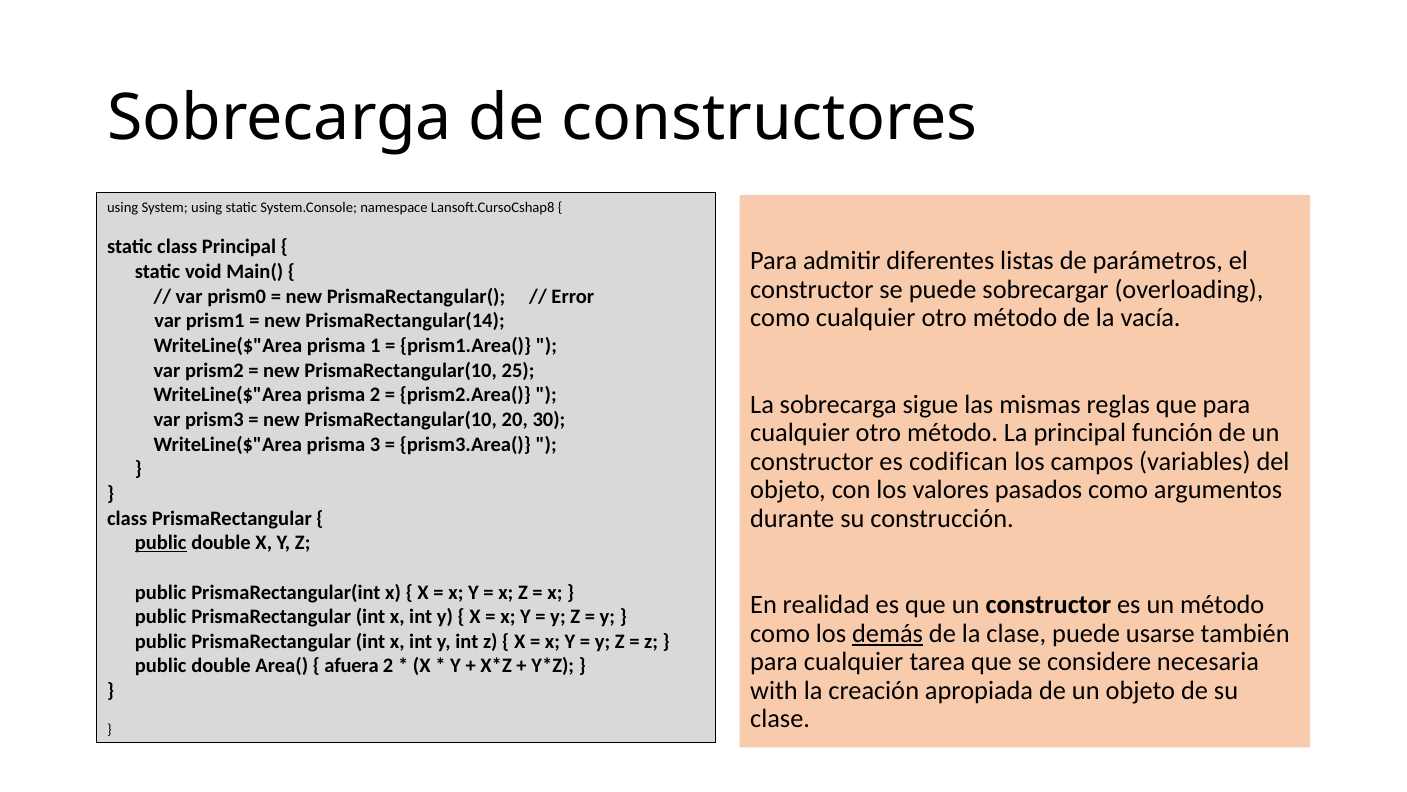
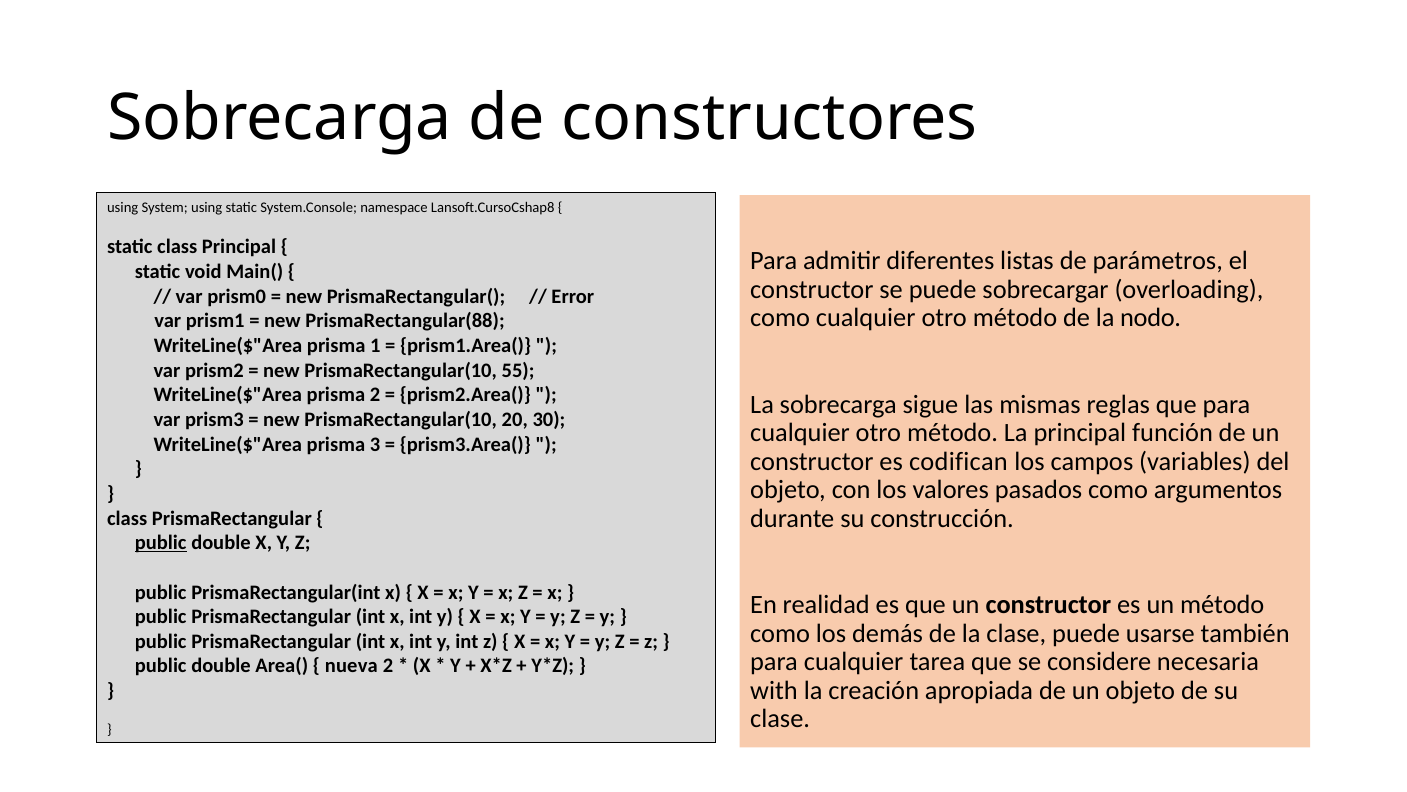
vacía: vacía -> nodo (1151, 318)
PrismaRectangular(14: PrismaRectangular(14 -> PrismaRectangular(88 (405, 321)
25: 25 -> 55 (518, 370)
demás underline: present -> none (888, 633)
afuera: afuera -> nueva (351, 666)
